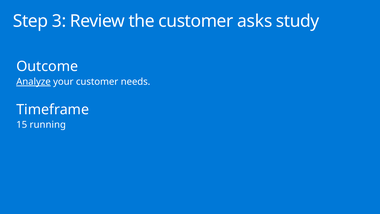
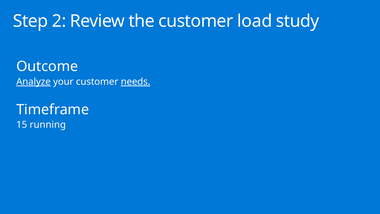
3: 3 -> 2 (59, 21)
asks: asks -> load (255, 21)
needs underline: none -> present (136, 82)
